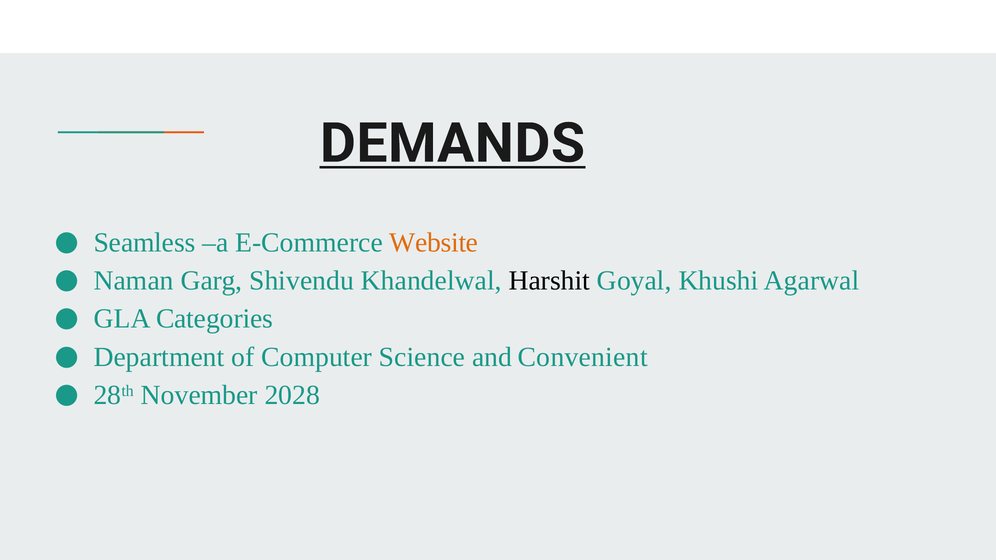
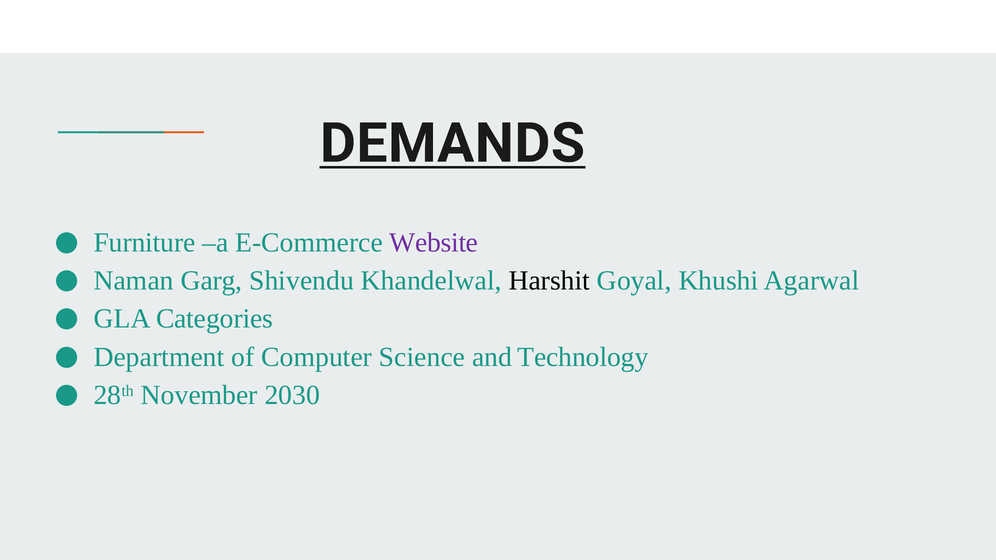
Seamless: Seamless -> Furniture (145, 243)
Website colour: orange -> purple (434, 243)
Convenient: Convenient -> Technology (583, 357)
2028: 2028 -> 2030 (292, 395)
